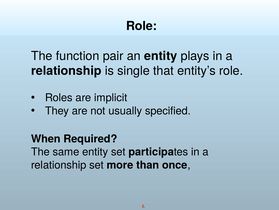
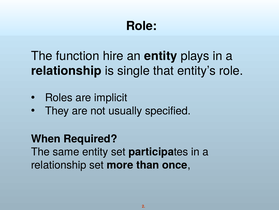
pair: pair -> hire (113, 56)
